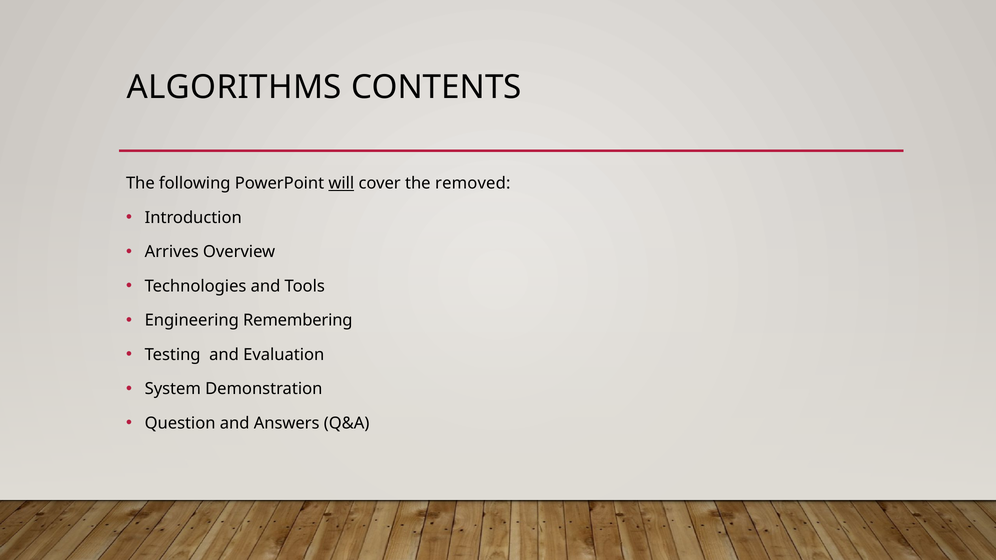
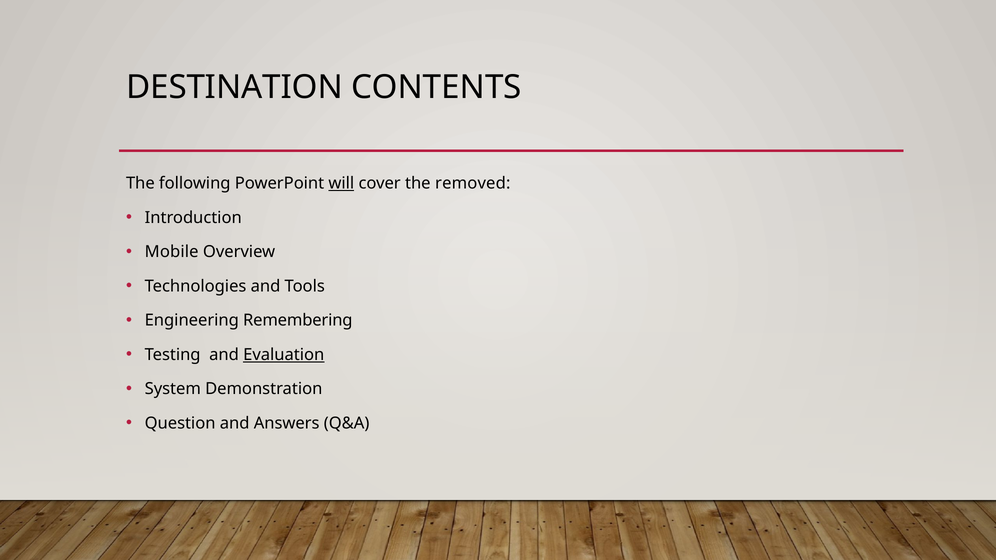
ALGORITHMS: ALGORITHMS -> DESTINATION (234, 87)
Arrives: Arrives -> Mobile (172, 252)
Evaluation underline: none -> present (284, 355)
